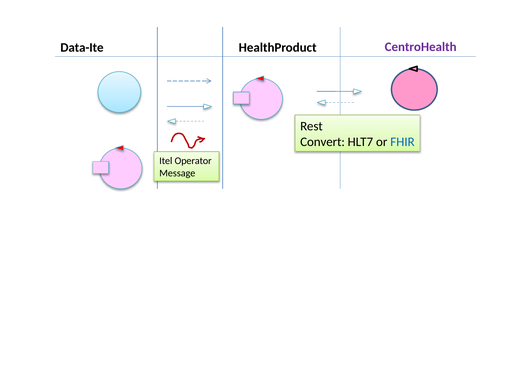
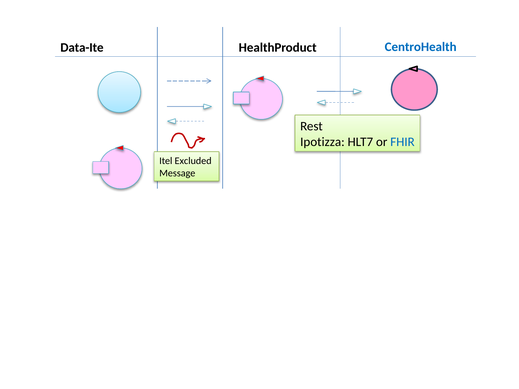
CentroHealth colour: purple -> blue (421, 47)
Convert: Convert -> Ipotizza (322, 142)
Operator: Operator -> Excluded (193, 161)
